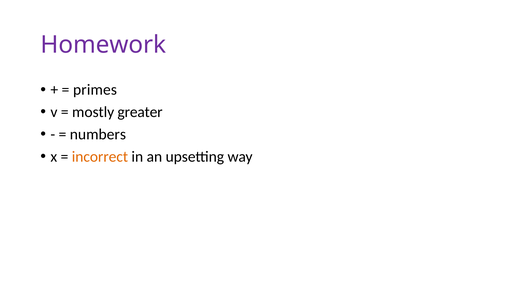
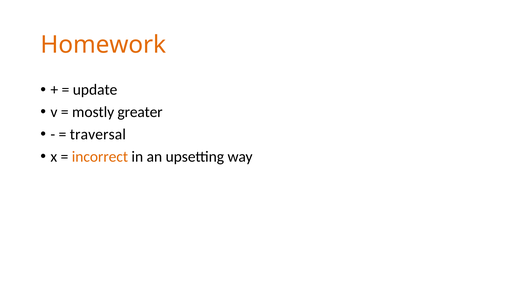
Homework colour: purple -> orange (103, 45)
primes: primes -> update (95, 90)
numbers: numbers -> traversal (98, 134)
